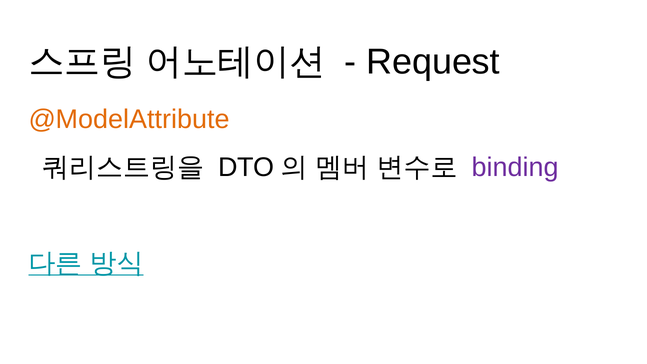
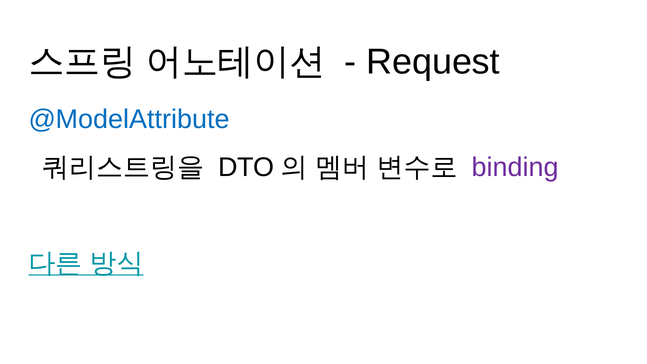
@ModelAttribute colour: orange -> blue (129, 119)
